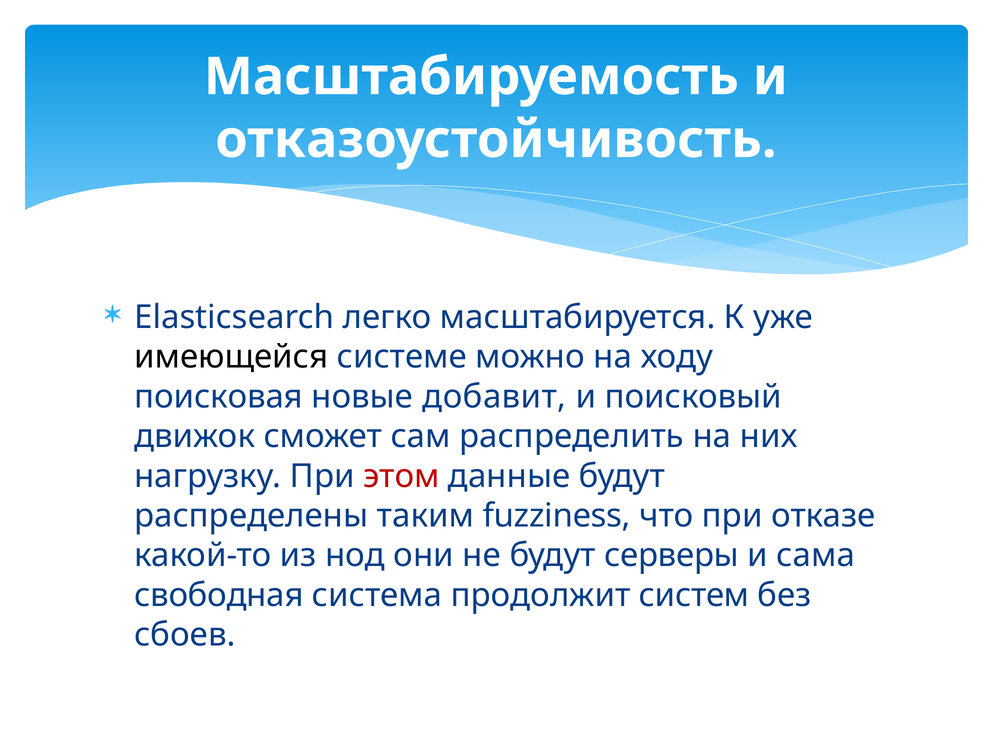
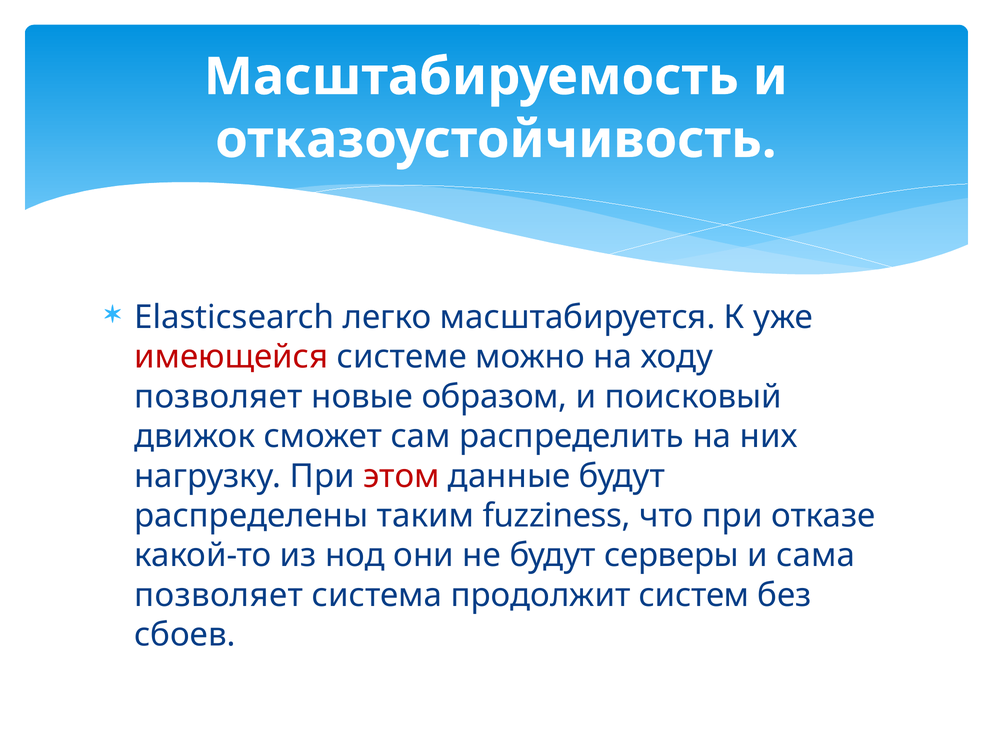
имеющейся colour: black -> red (231, 357)
поисковая: поисковая -> позволяет (218, 397)
дoбавит: дoбавит -> образом (495, 397)
свободная: свободная -> позволяет (219, 595)
